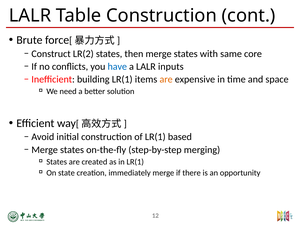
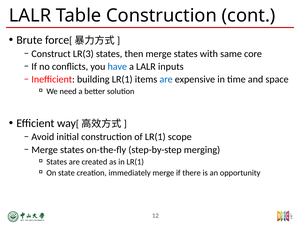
LR(2: LR(2 -> LR(3 (83, 54)
are colour: orange -> blue (166, 79)
based: based -> scope (180, 137)
